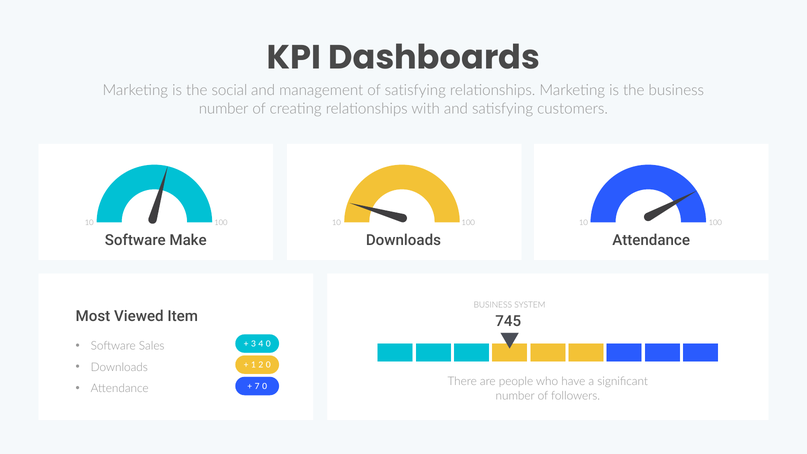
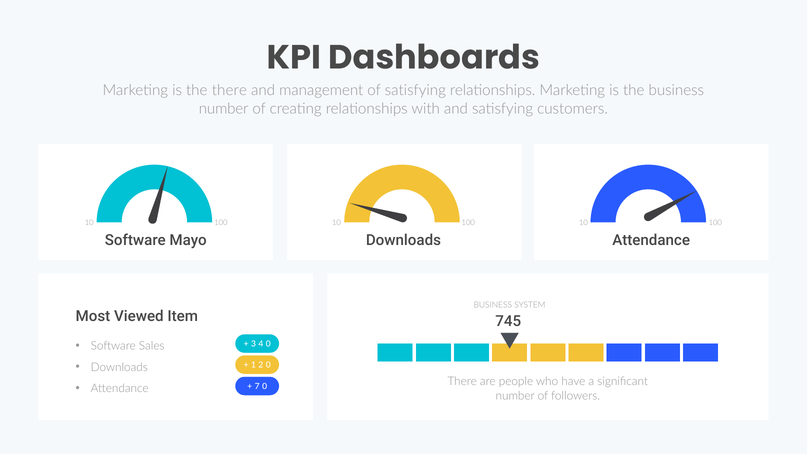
the social: social -> there (229, 91)
Make: Make -> Mayo (188, 240)
